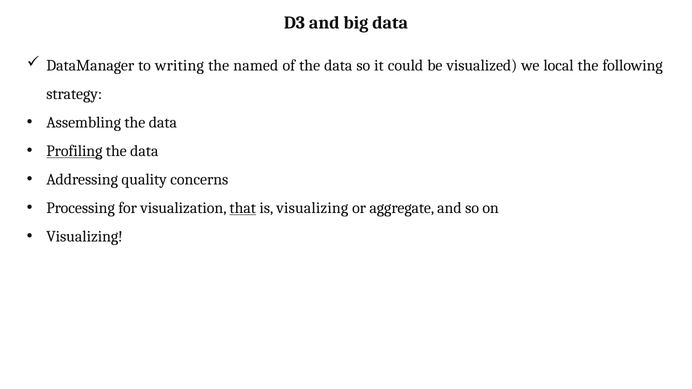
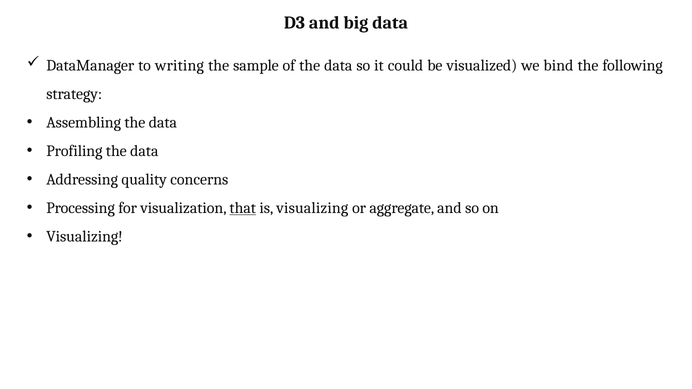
named: named -> sample (256, 66)
local: local -> bind (558, 66)
Profiling underline: present -> none (74, 151)
